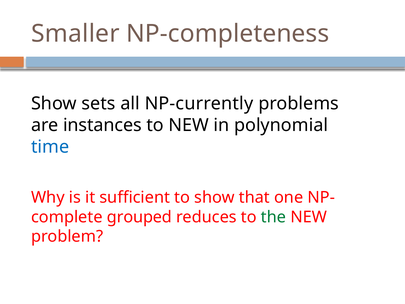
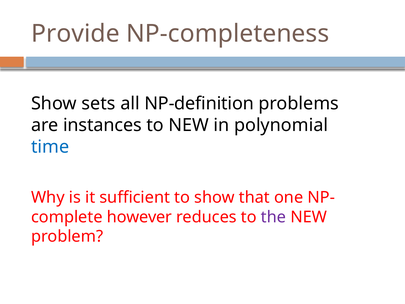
Smaller: Smaller -> Provide (75, 34)
NP-currently: NP-currently -> NP-definition (199, 104)
grouped: grouped -> however (139, 217)
the colour: green -> purple (274, 217)
